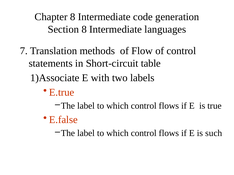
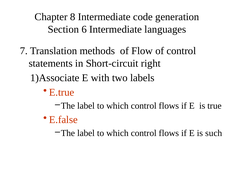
Section 8: 8 -> 6 (84, 29)
table: table -> right (151, 64)
